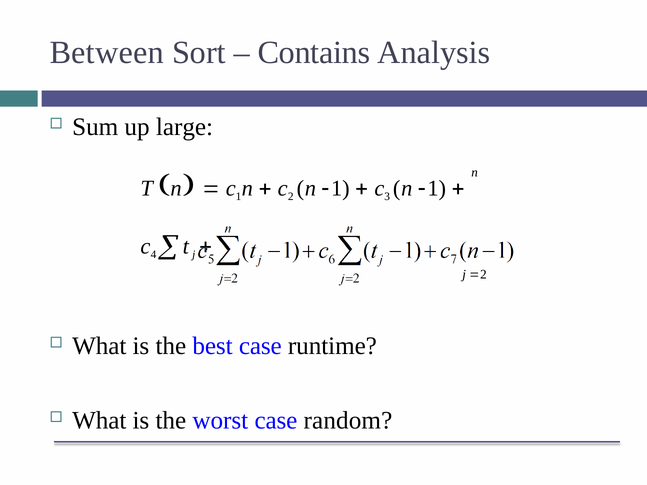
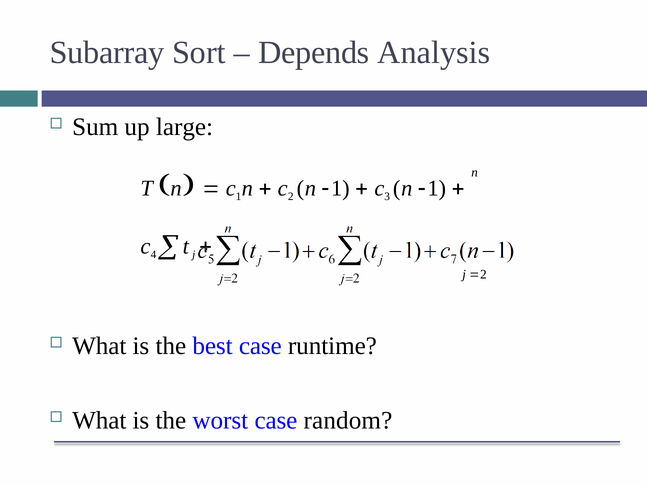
Between: Between -> Subarray (107, 52)
Contains: Contains -> Depends (314, 52)
